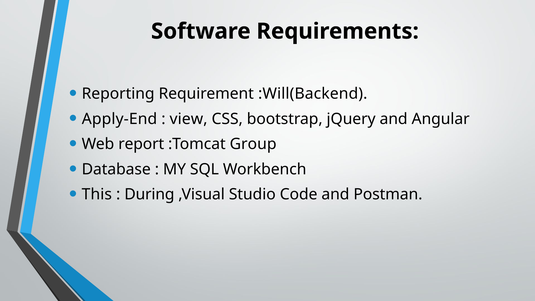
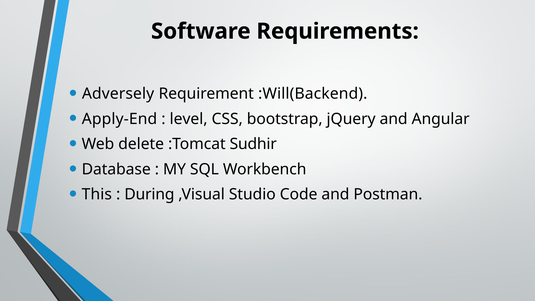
Reporting: Reporting -> Adversely (118, 94)
view: view -> level (189, 119)
report: report -> delete (141, 144)
Group: Group -> Sudhir (253, 144)
